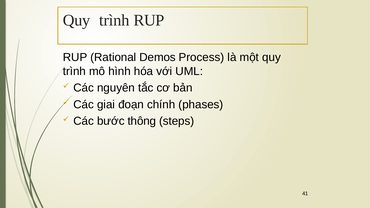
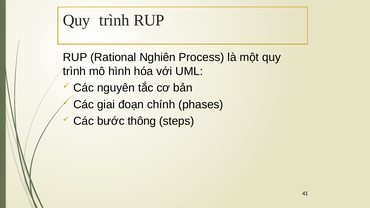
Demos: Demos -> Nghiên (158, 57)
